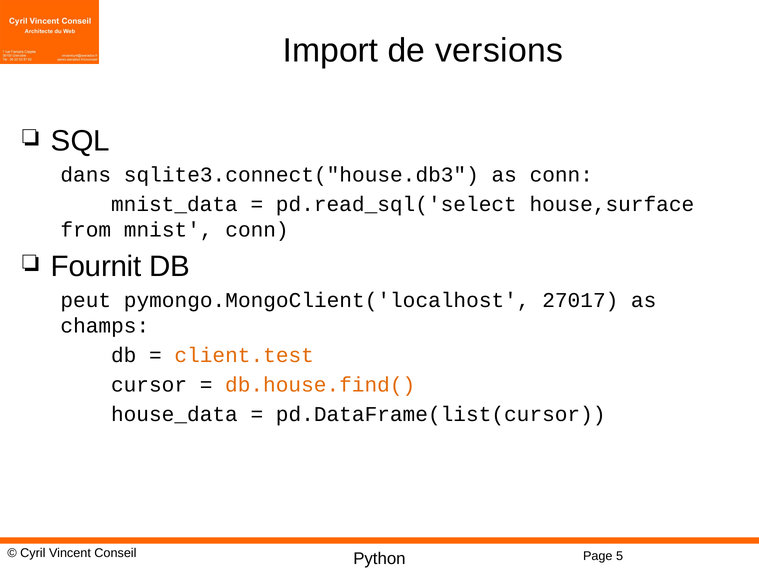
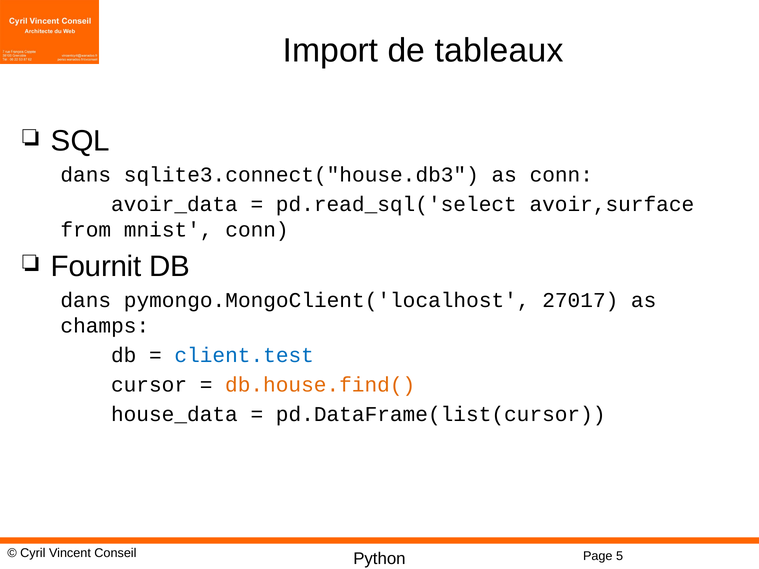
versions: versions -> tableaux (499, 51)
mnist_data: mnist_data -> avoir_data (174, 204)
house,surface: house,surface -> avoir,surface (612, 204)
peut: peut -> dans (86, 301)
client.test colour: orange -> blue (244, 355)
